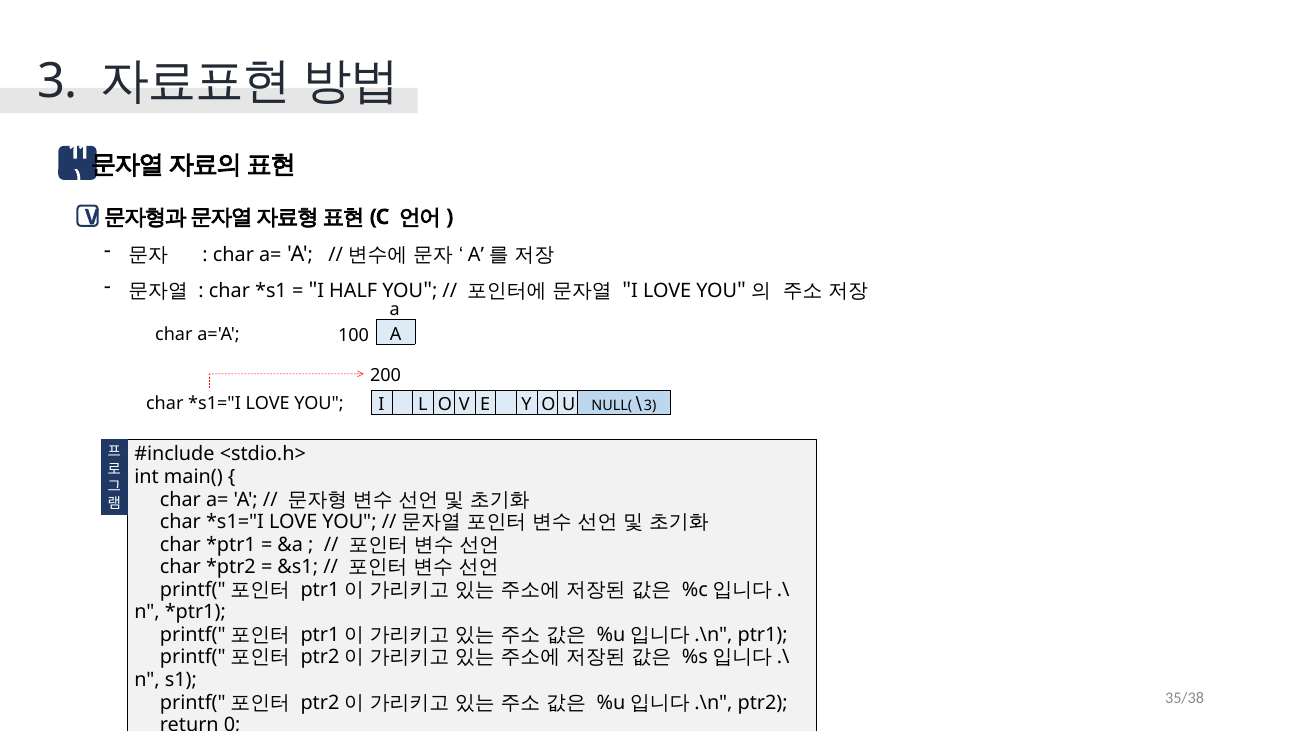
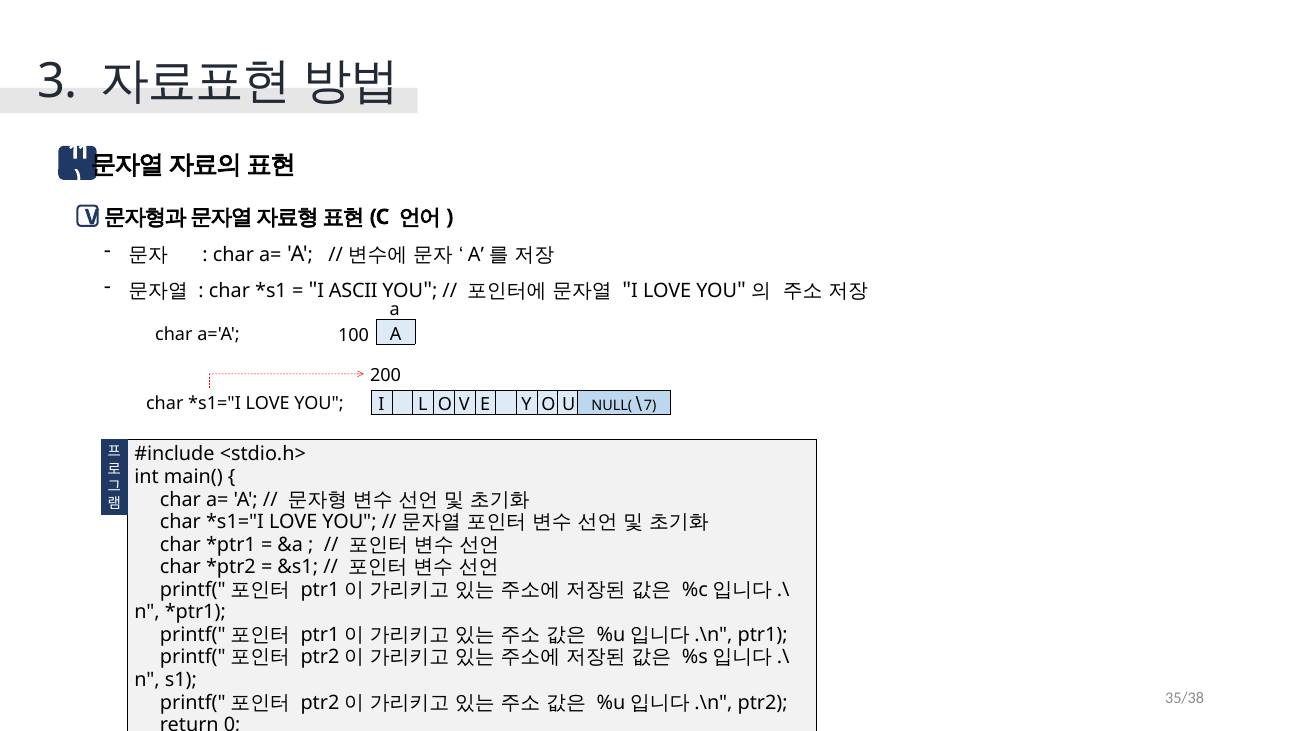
HALF: HALF -> ASCII (353, 291)
3: 3 -> 7 (650, 406)
